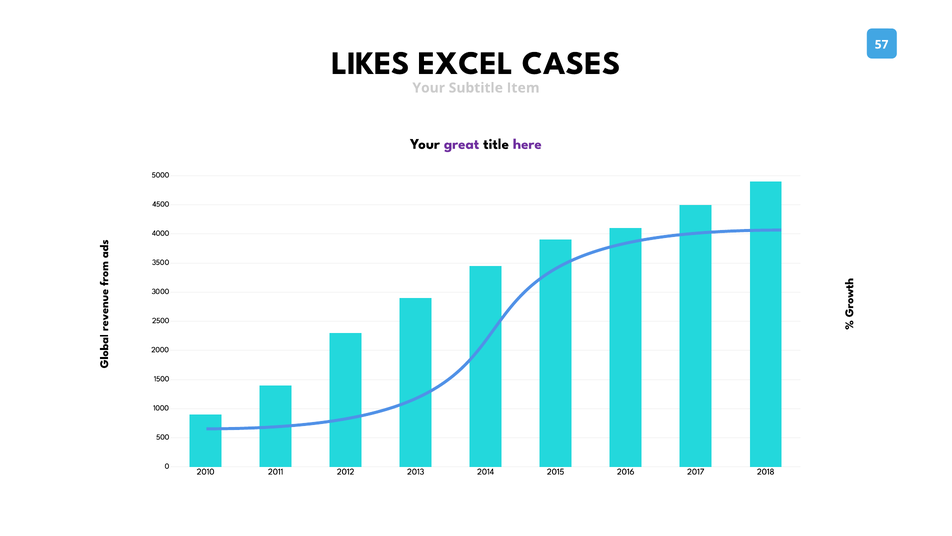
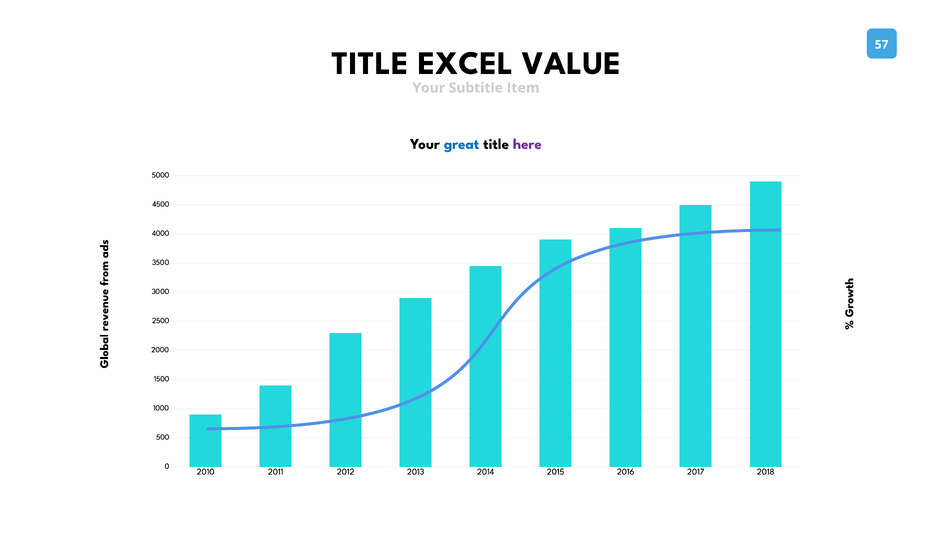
LIKES: LIKES -> TITLE (370, 63)
CASES: CASES -> VALUE (571, 63)
great colour: purple -> blue (462, 144)
